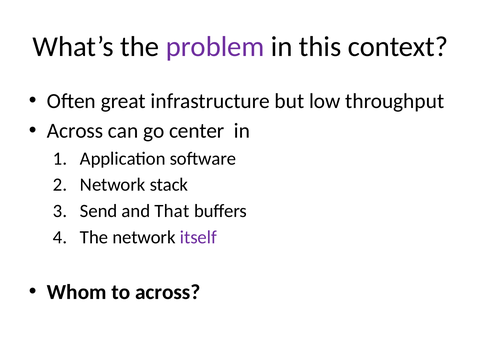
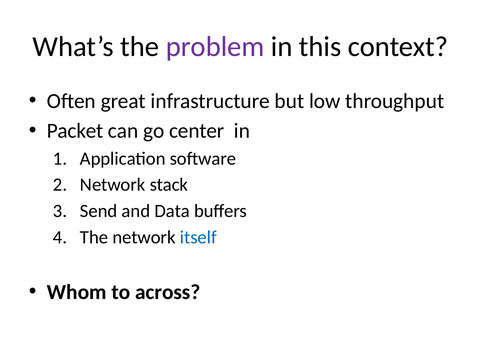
Across: Across -> Packet (75, 131)
That: That -> Data (172, 211)
itself colour: purple -> blue (198, 237)
